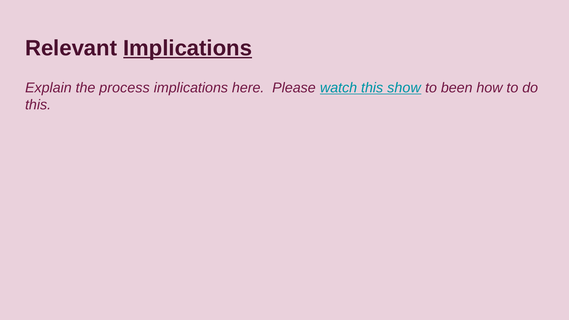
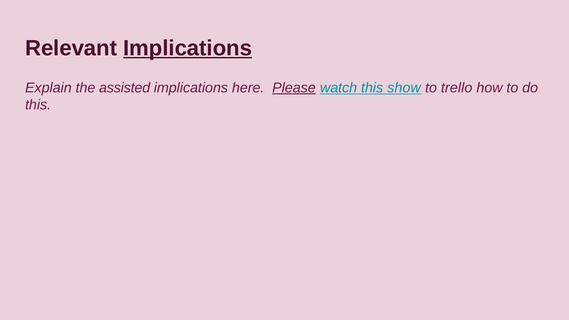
process: process -> assisted (125, 88)
Please underline: none -> present (294, 88)
been: been -> trello (457, 88)
